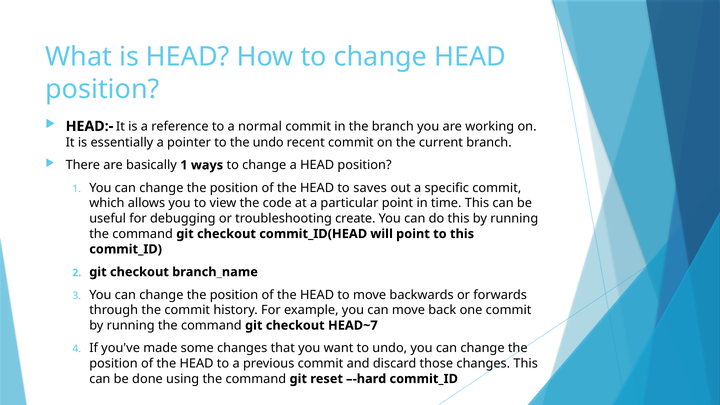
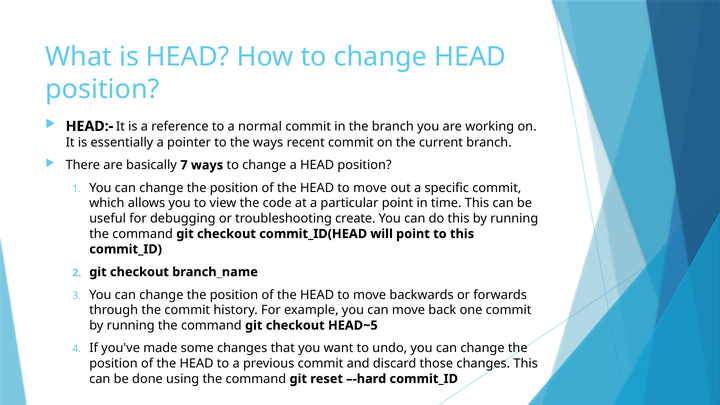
the undo: undo -> ways (268, 142)
basically 1: 1 -> 7 (184, 165)
saves: saves -> move (370, 188)
HEAD~7: HEAD~7 -> HEAD~5 (353, 325)
